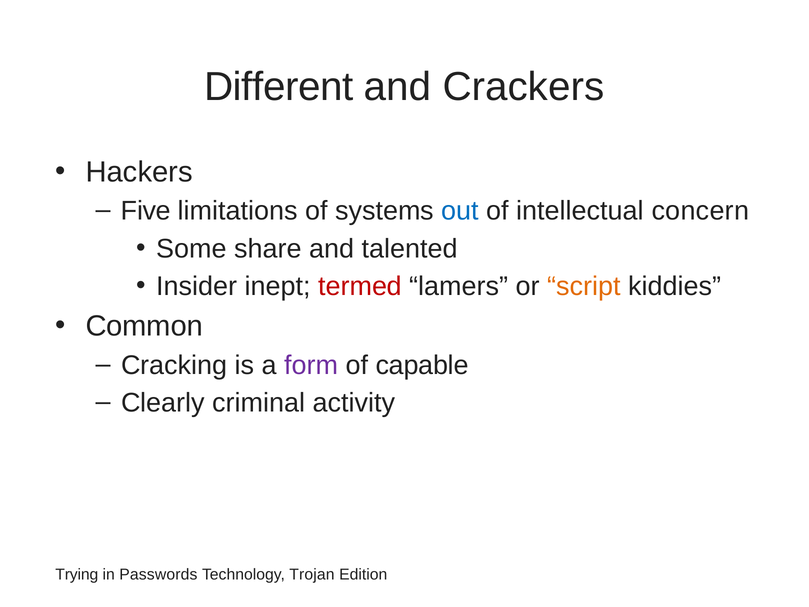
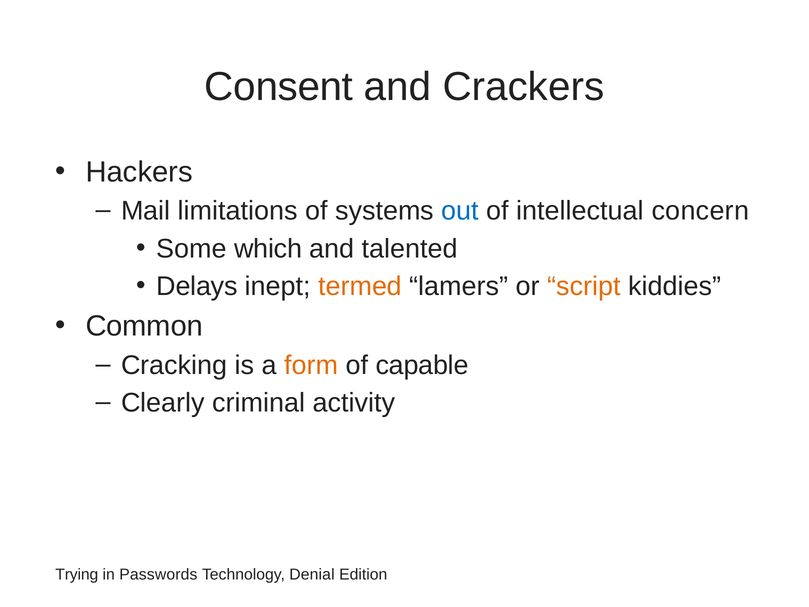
Different: Different -> Consent (279, 87)
Five: Five -> Mail (146, 211)
share: share -> which (268, 249)
Insider: Insider -> Delays (197, 286)
termed colour: red -> orange (360, 286)
form colour: purple -> orange (311, 365)
Trojan: Trojan -> Denial (312, 574)
